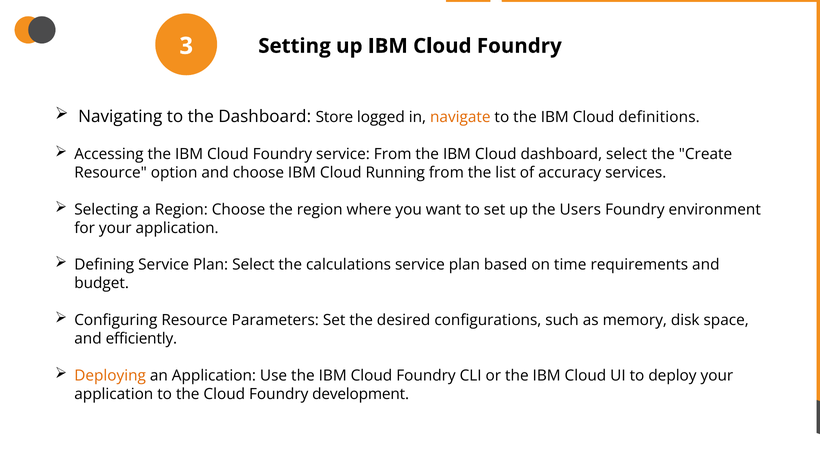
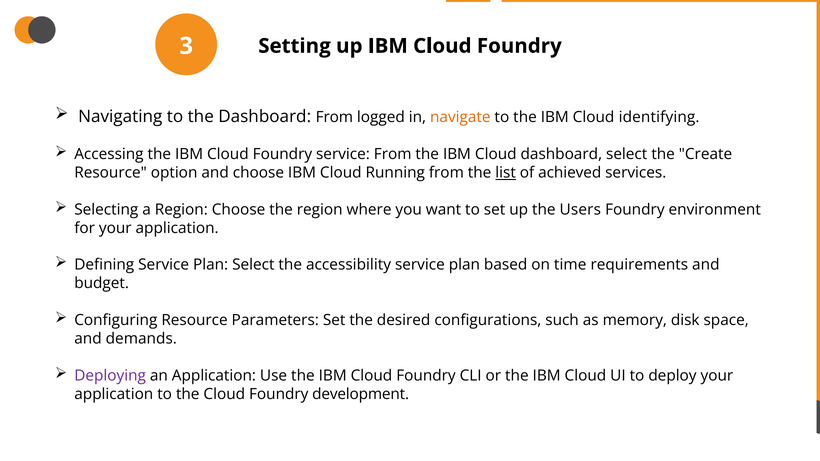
Dashboard Store: Store -> From (334, 117)
definitions: definitions -> identifying (659, 117)
list underline: none -> present (506, 173)
accuracy: accuracy -> achieved (570, 173)
calculations: calculations -> accessibility (348, 265)
efficiently: efficiently -> demands (141, 339)
Deploying colour: orange -> purple (110, 376)
